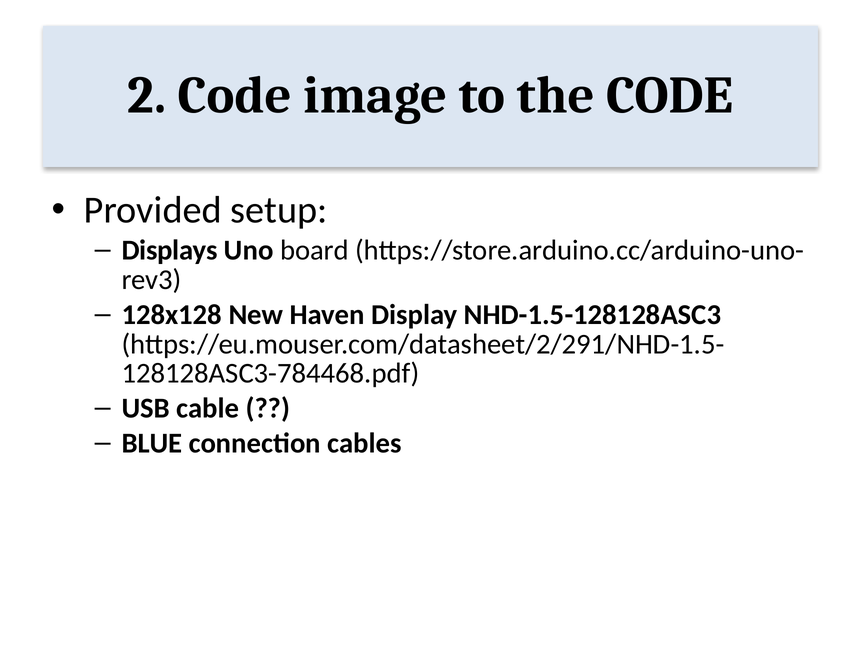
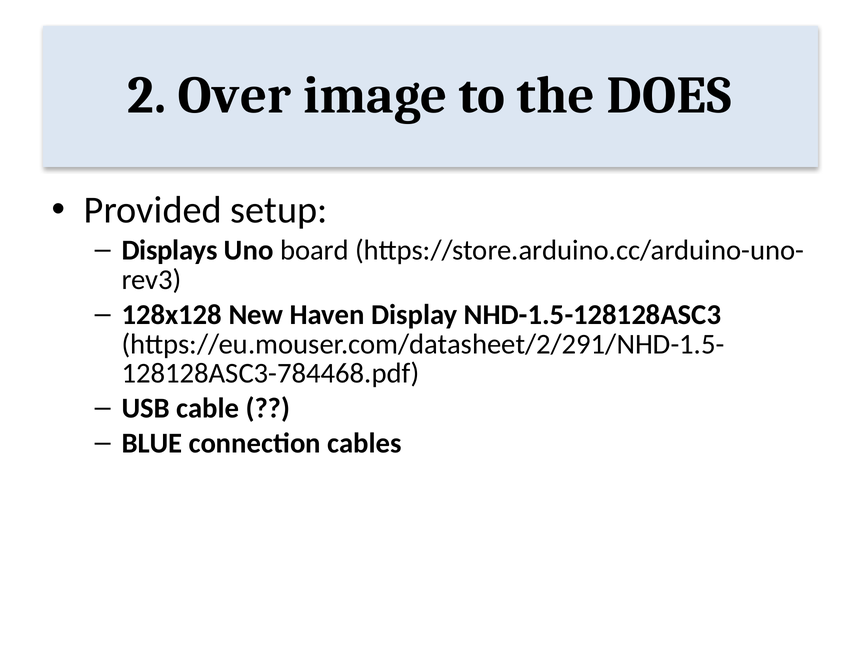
2 Code: Code -> Over (235, 95)
the CODE: CODE -> DOES (669, 95)
